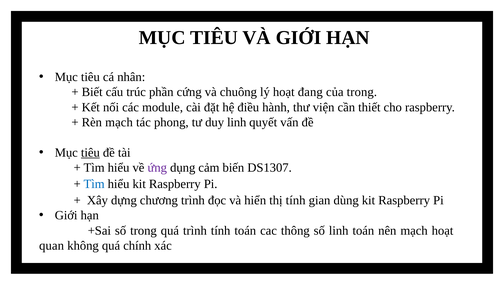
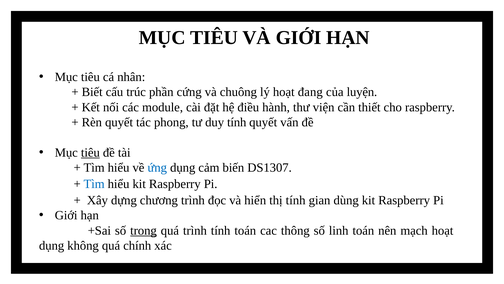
của trong: trong -> luyện (362, 92)
Rèn mạch: mạch -> quyết (119, 122)
duy linh: linh -> tính (237, 122)
ứng colour: purple -> blue (157, 168)
trong underline: none -> present (143, 230)
quan: quan -> dụng (52, 245)
